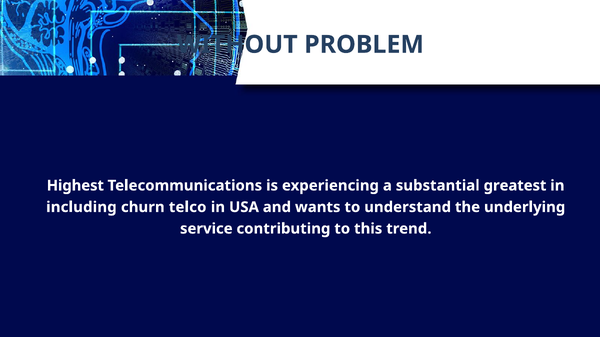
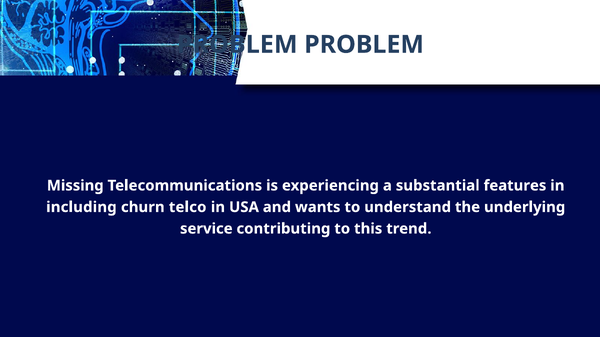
WITHOUT: WITHOUT -> PROBLEM (237, 45)
Highest: Highest -> Missing (75, 186)
greatest: greatest -> features (515, 186)
